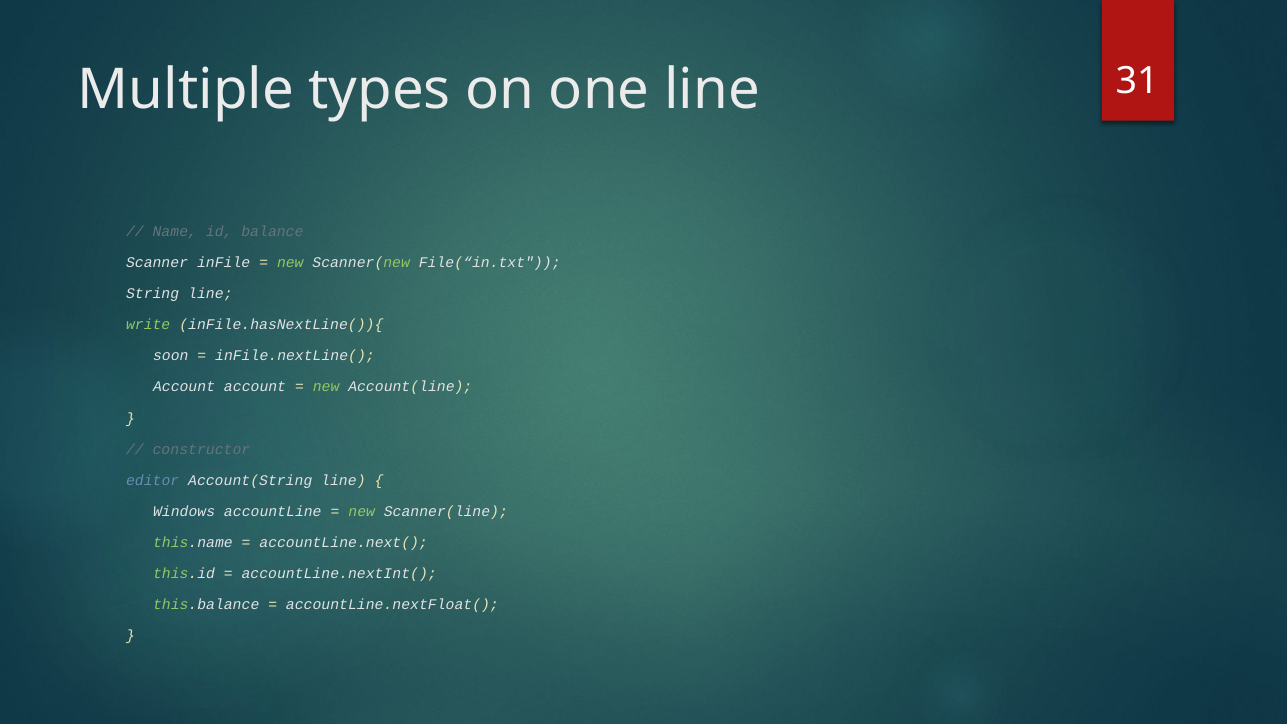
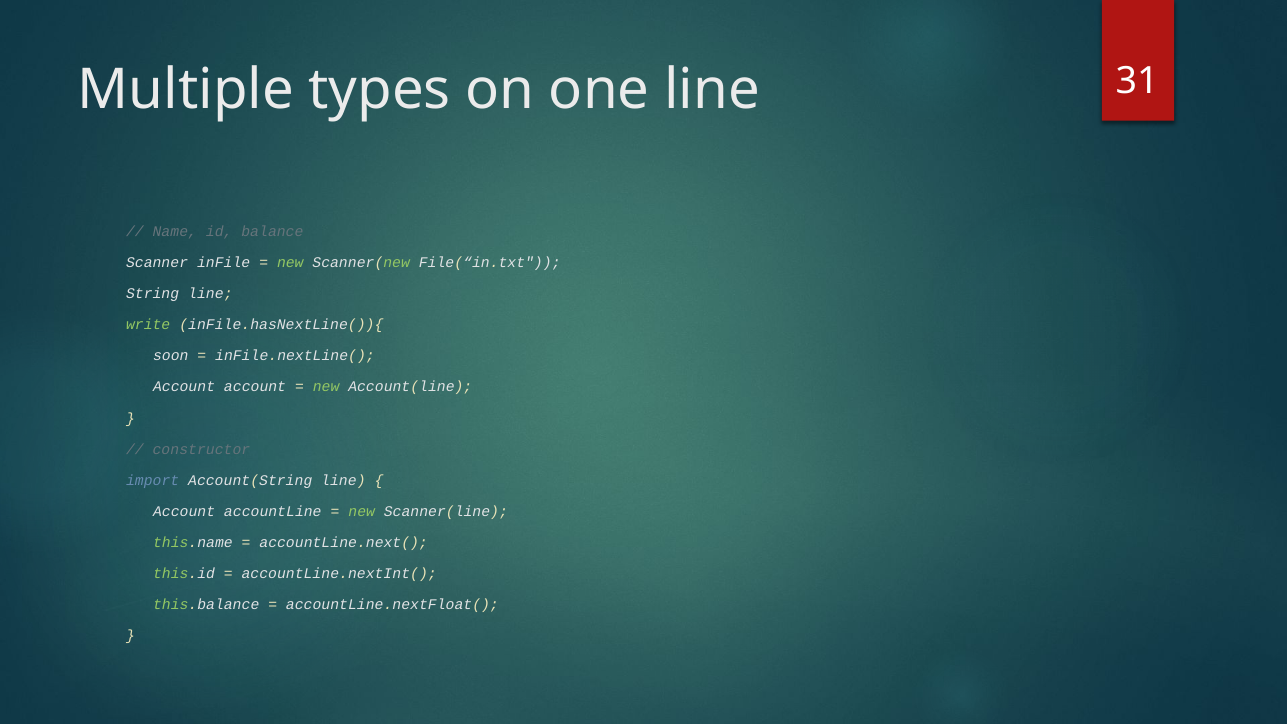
editor: editor -> import (153, 480)
Windows: Windows -> Account (184, 512)
